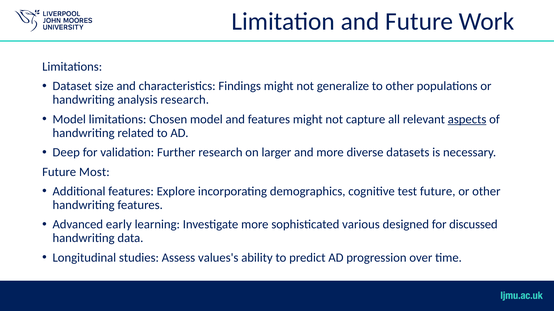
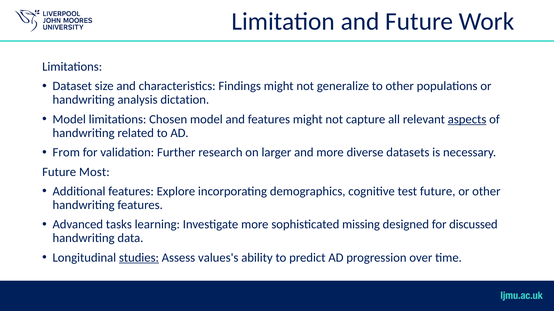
analysis research: research -> dictation (185, 100)
Deep: Deep -> From (66, 153)
early: early -> tasks (119, 225)
various: various -> missing (361, 225)
studies underline: none -> present (139, 258)
